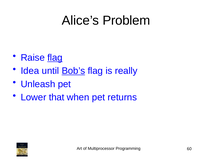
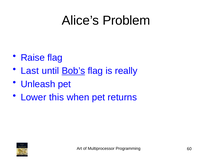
flag underline: present -> none (55, 58)
Idea: Idea -> Last (30, 71)
that: that -> this (57, 97)
